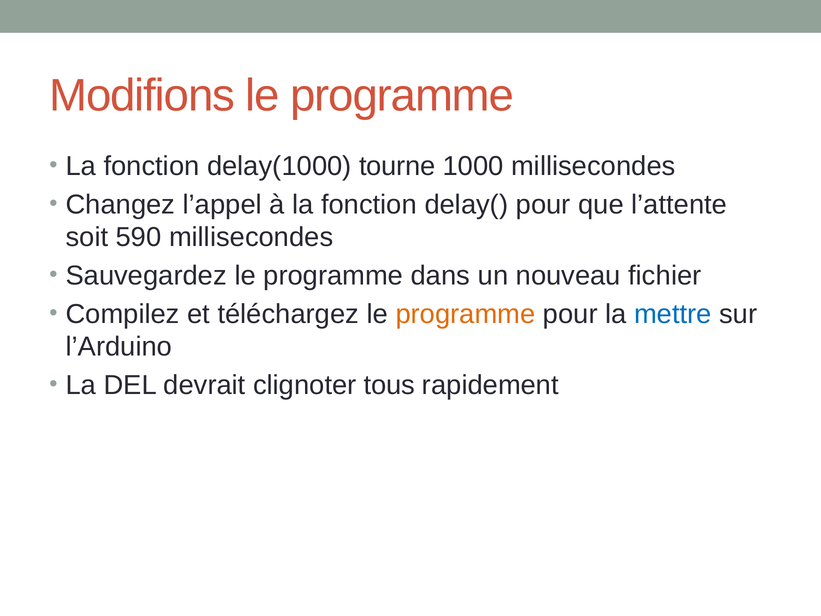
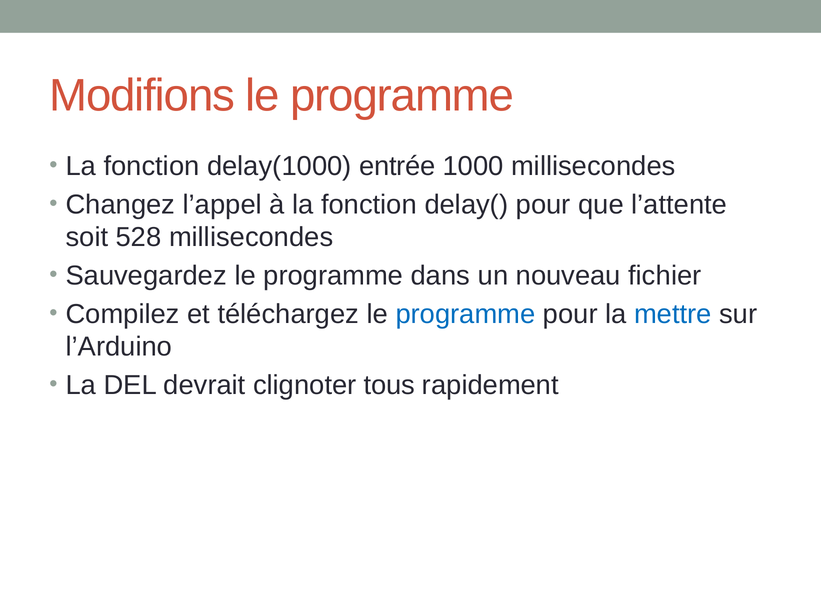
tourne: tourne -> entrée (397, 166)
590: 590 -> 528 (139, 237)
programme colour: orange -> blue (465, 314)
